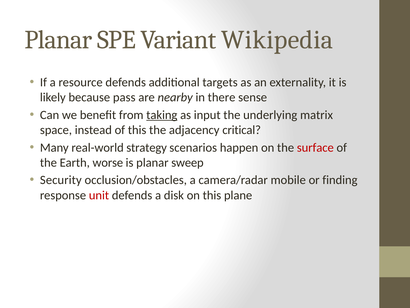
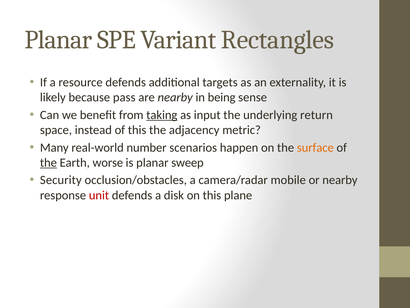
Wikipedia: Wikipedia -> Rectangles (278, 40)
there: there -> being (222, 97)
matrix: matrix -> return (316, 115)
critical: critical -> metric (242, 130)
strategy: strategy -> number (147, 147)
surface colour: red -> orange (315, 147)
the underline: none -> present (48, 162)
or finding: finding -> nearby (340, 180)
